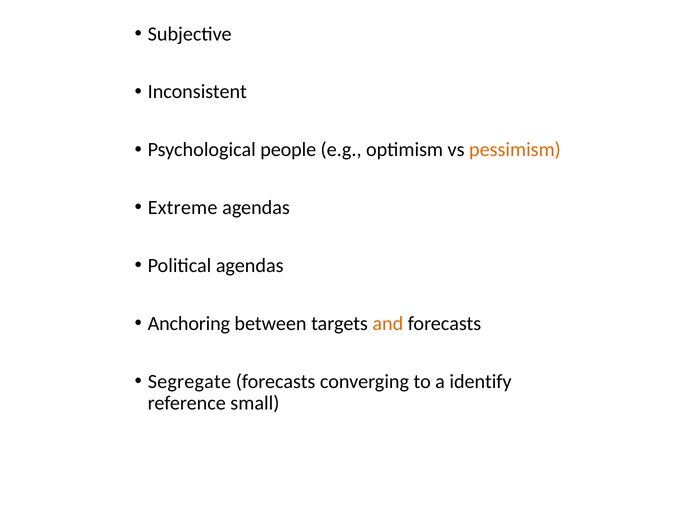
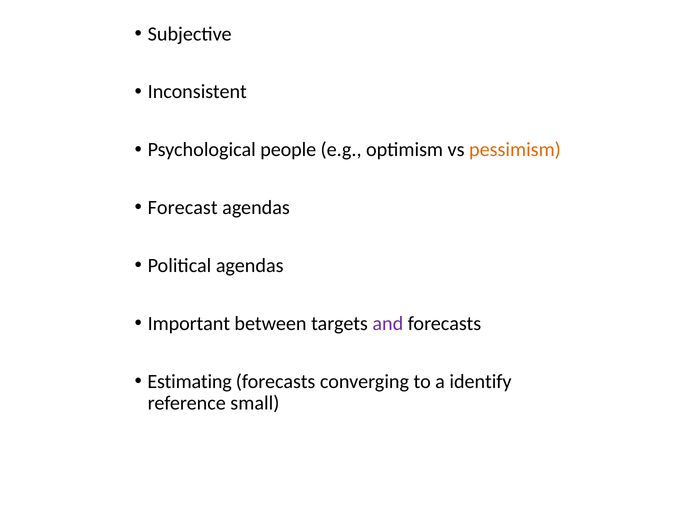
Extreme: Extreme -> Forecast (183, 208)
Anchoring: Anchoring -> Important (189, 324)
and colour: orange -> purple (388, 324)
Segregate: Segregate -> Estimating (190, 382)
